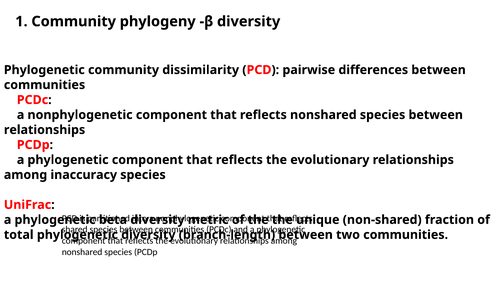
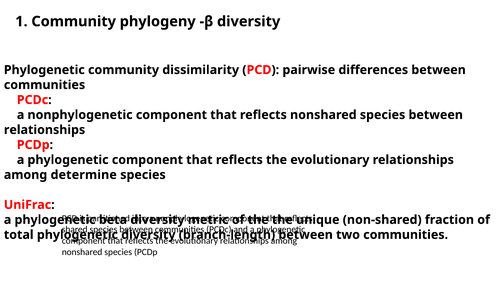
inaccuracy: inaccuracy -> determine (84, 175)
